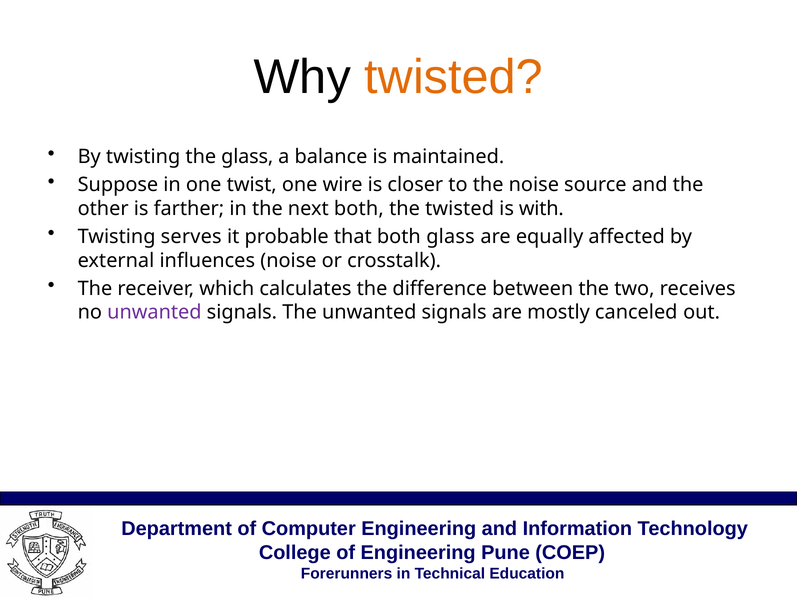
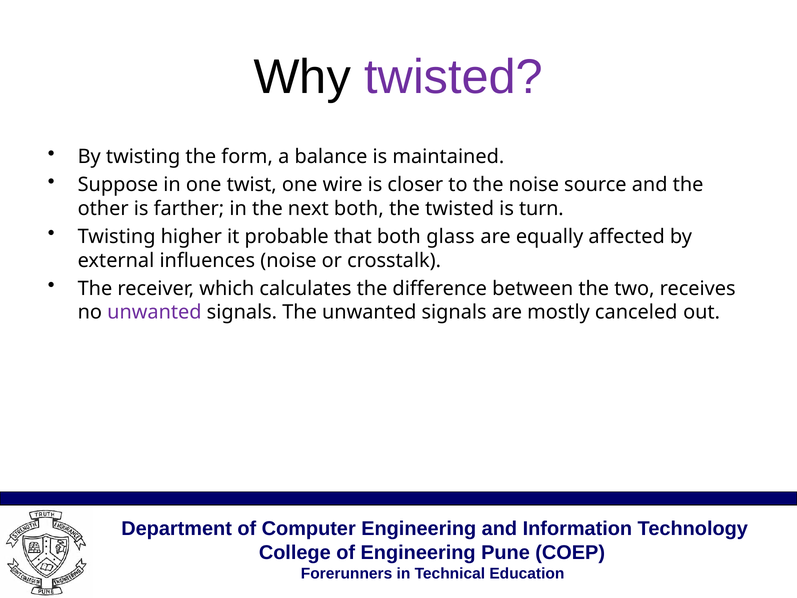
twisted colour: orange -> purple (454, 77)
the glass: glass -> form (247, 157)
with: with -> turn (541, 209)
serves: serves -> higher (191, 237)
